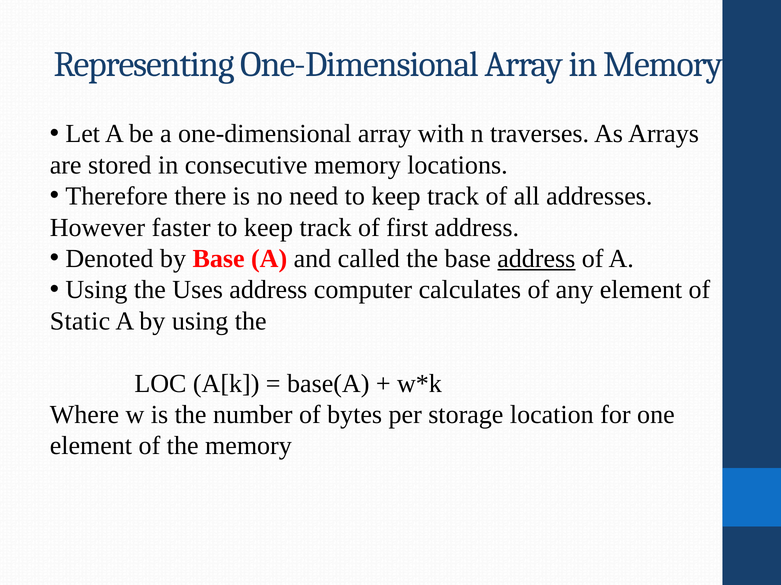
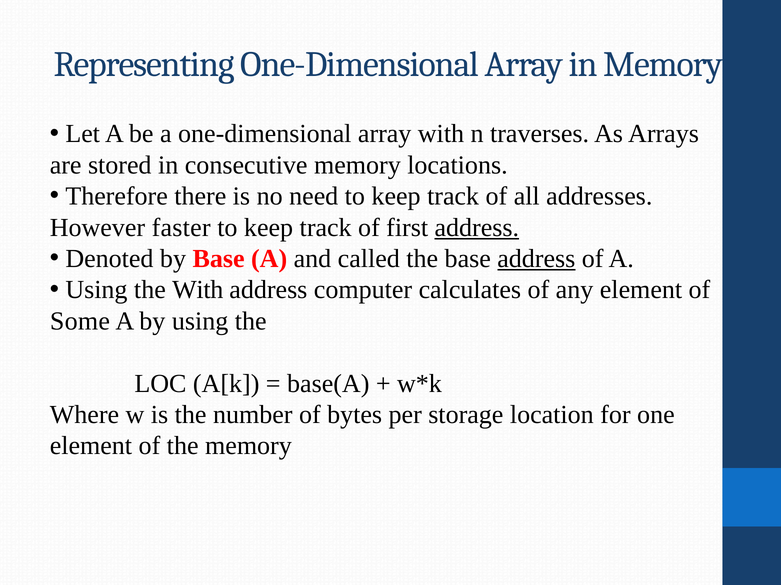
address underline: none -> present (477, 228)
the Uses: Uses -> With (198, 290)
Static: Static -> Some (80, 322)
